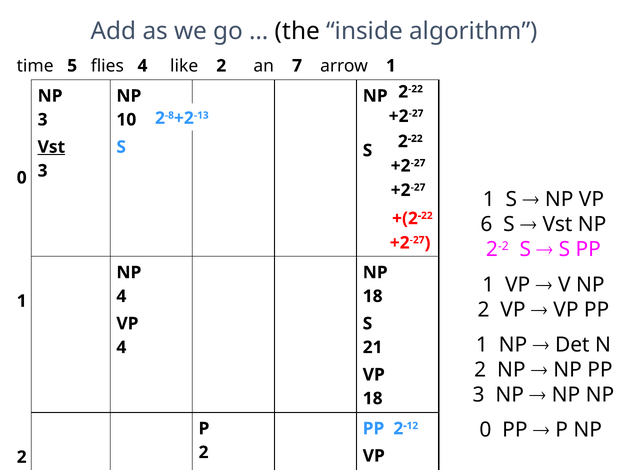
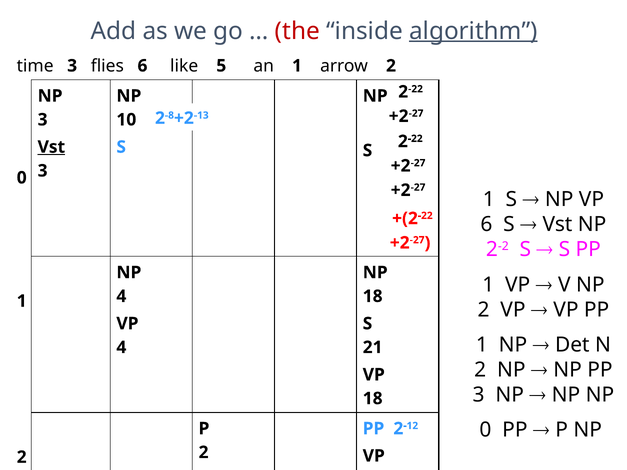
the colour: black -> red (297, 31)
algorithm underline: none -> present (473, 31)
time 5: 5 -> 3 (72, 66)
flies 4: 4 -> 6 (142, 66)
like 2: 2 -> 5 (221, 66)
an 7: 7 -> 1 (297, 66)
arrow 1: 1 -> 2 (391, 66)
